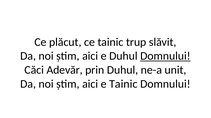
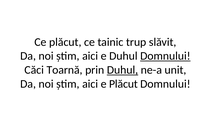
Adevăr: Adevăr -> Toarnă (65, 70)
Duhul underline: none -> present (123, 70)
e Tainic: Tainic -> Plăcut (123, 84)
